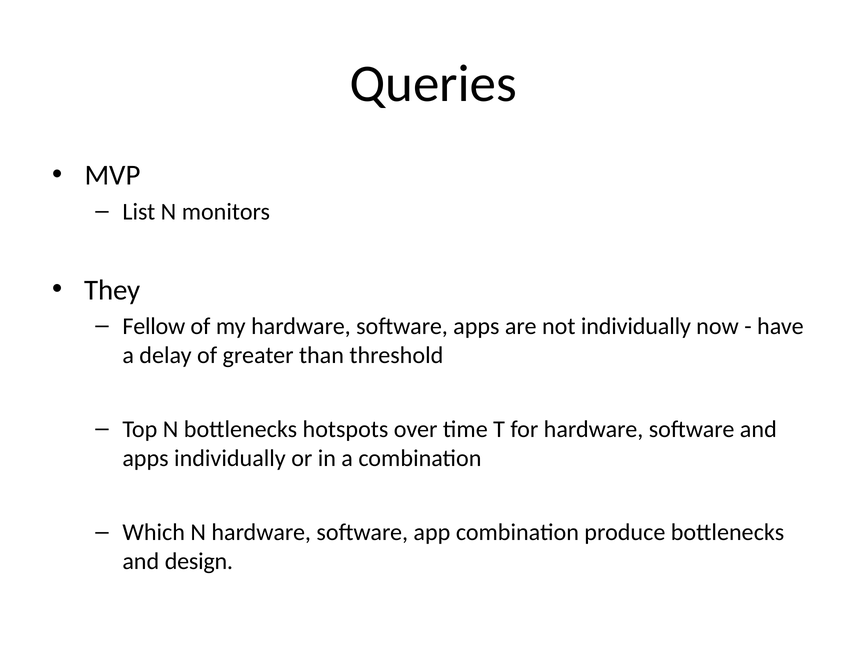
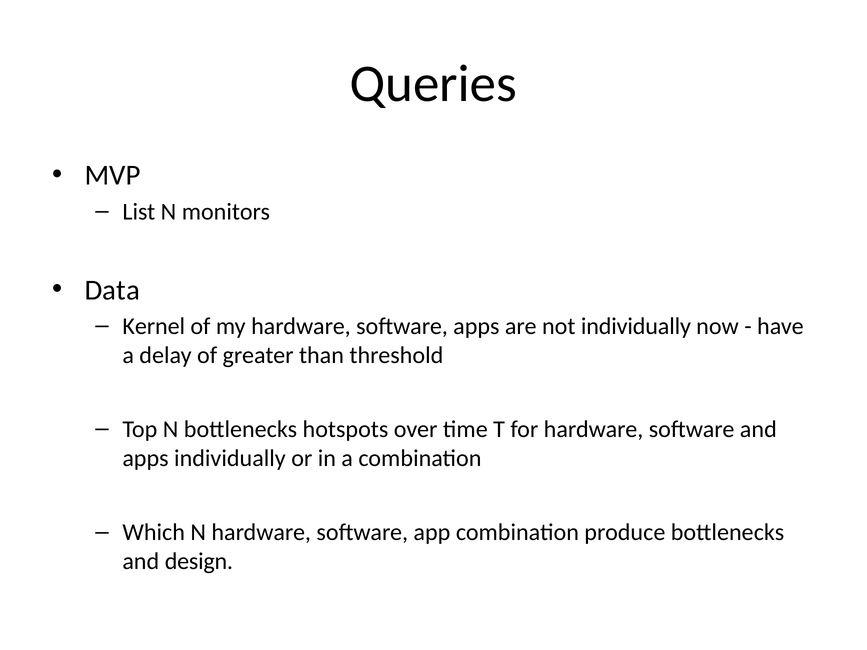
They: They -> Data (112, 290)
Fellow: Fellow -> Kernel (154, 326)
